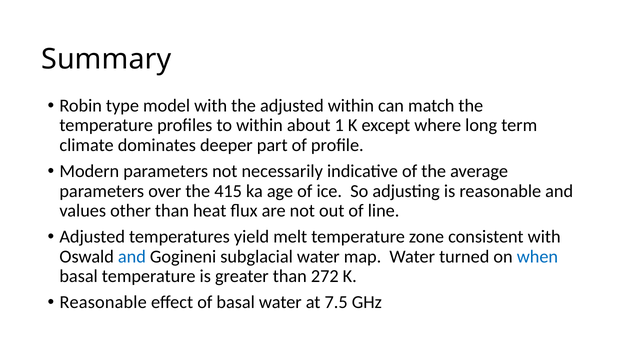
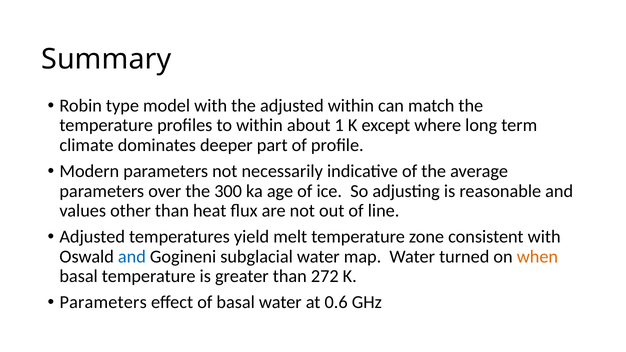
415: 415 -> 300 (228, 191)
when colour: blue -> orange (537, 257)
Reasonable: Reasonable -> Parameters (103, 303)
7.5: 7.5 -> 0.6 (336, 303)
